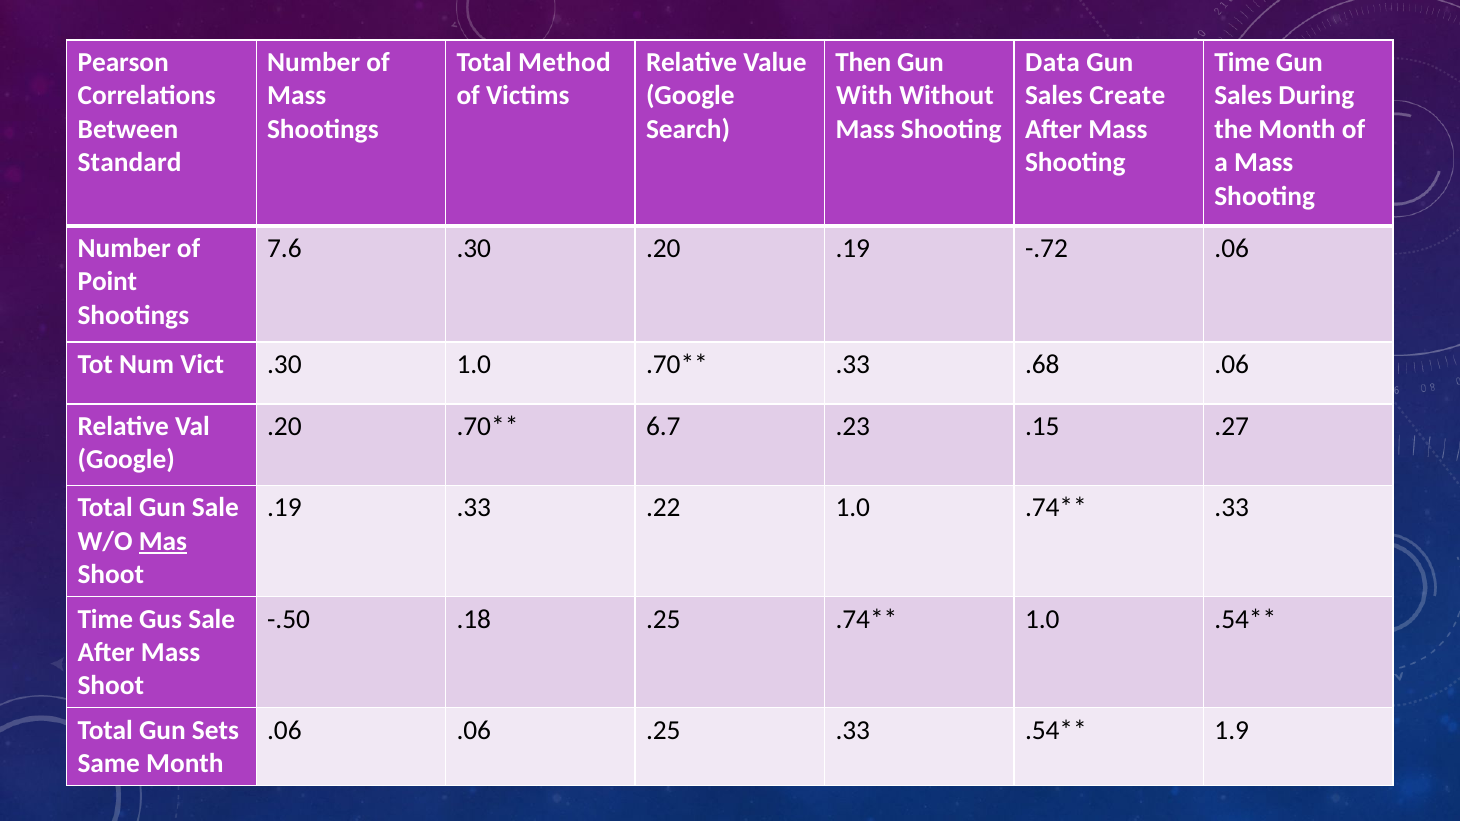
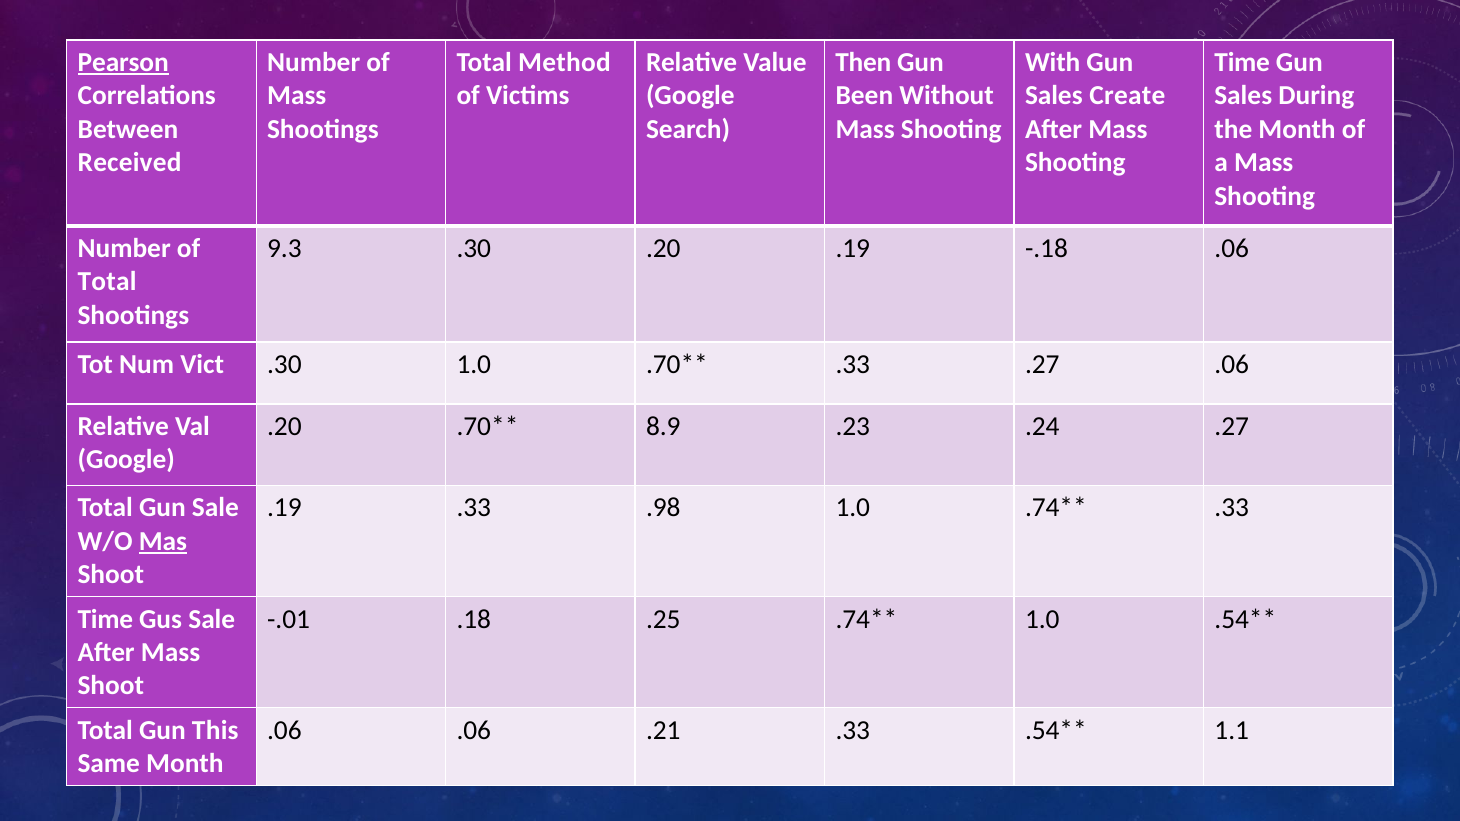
Pearson underline: none -> present (123, 63)
Data: Data -> With (1053, 63)
With: With -> Been (864, 96)
Standard: Standard -> Received (130, 163)
7.6: 7.6 -> 9.3 (284, 249)
-.72: -.72 -> -.18 (1046, 249)
Point: Point -> Total (107, 282)
.33 .68: .68 -> .27 (1042, 365)
6.7: 6.7 -> 8.9 (663, 427)
.15: .15 -> .24 (1042, 427)
.22: .22 -> .98 (663, 508)
-.50: -.50 -> -.01 (289, 619)
Sets: Sets -> This (215, 730)
.06 .25: .25 -> .21 (663, 730)
1.9: 1.9 -> 1.1 (1232, 730)
